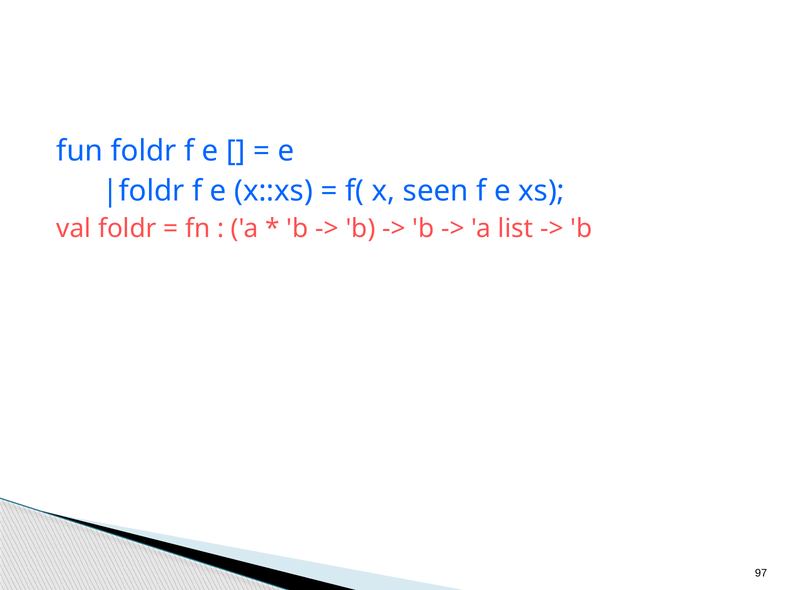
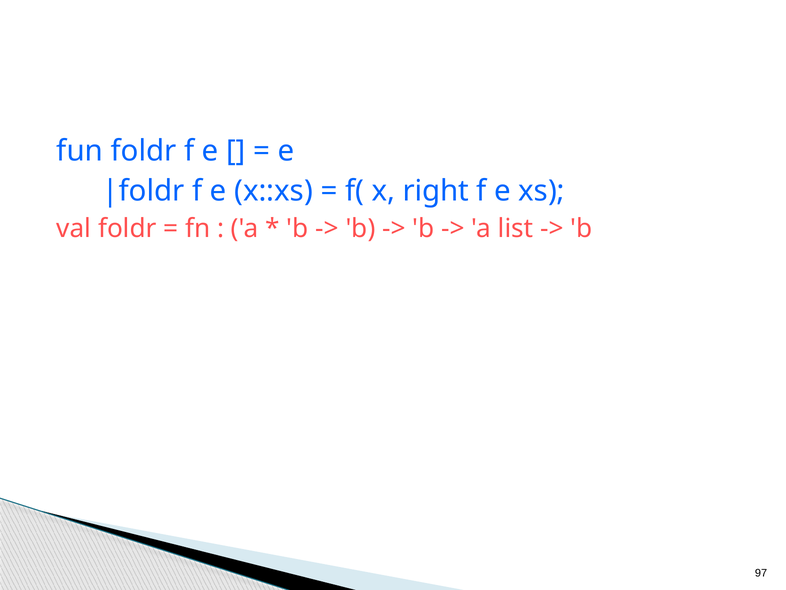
seen: seen -> right (436, 191)
